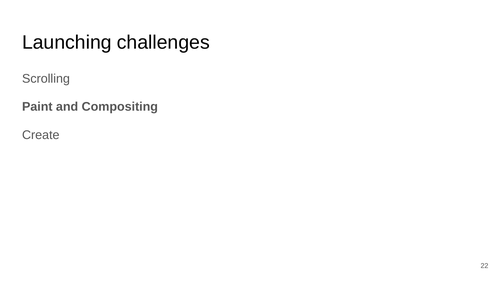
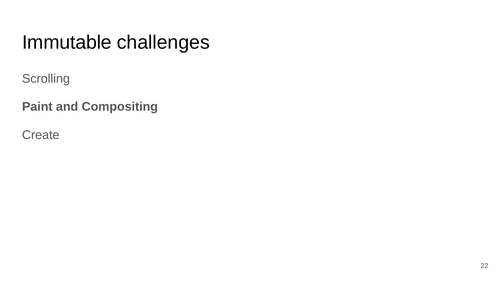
Launching: Launching -> Immutable (67, 42)
